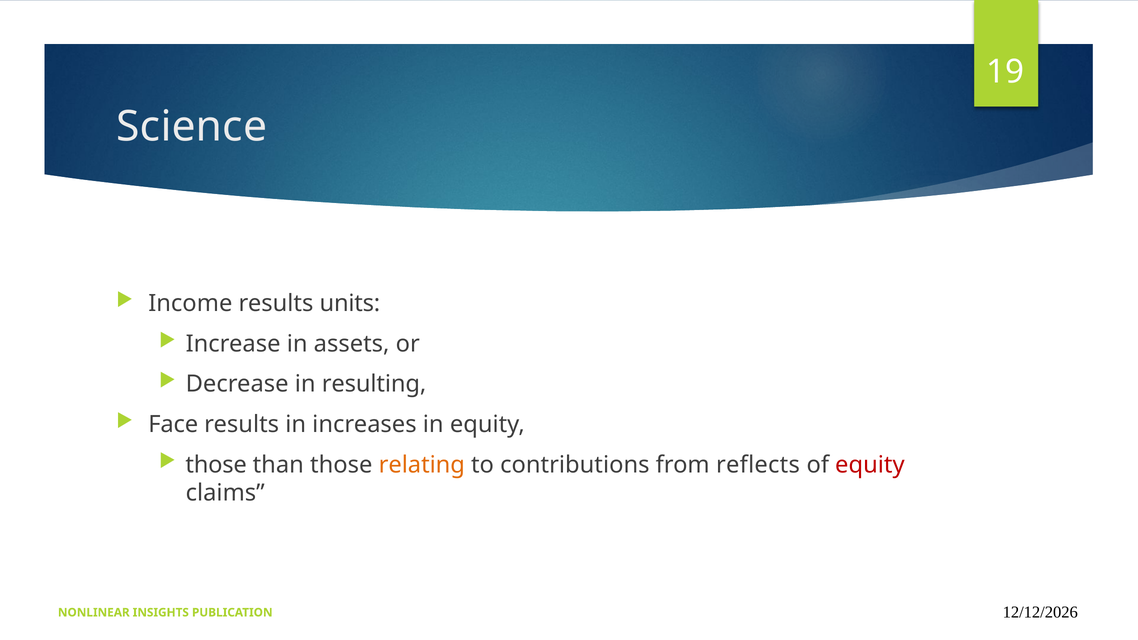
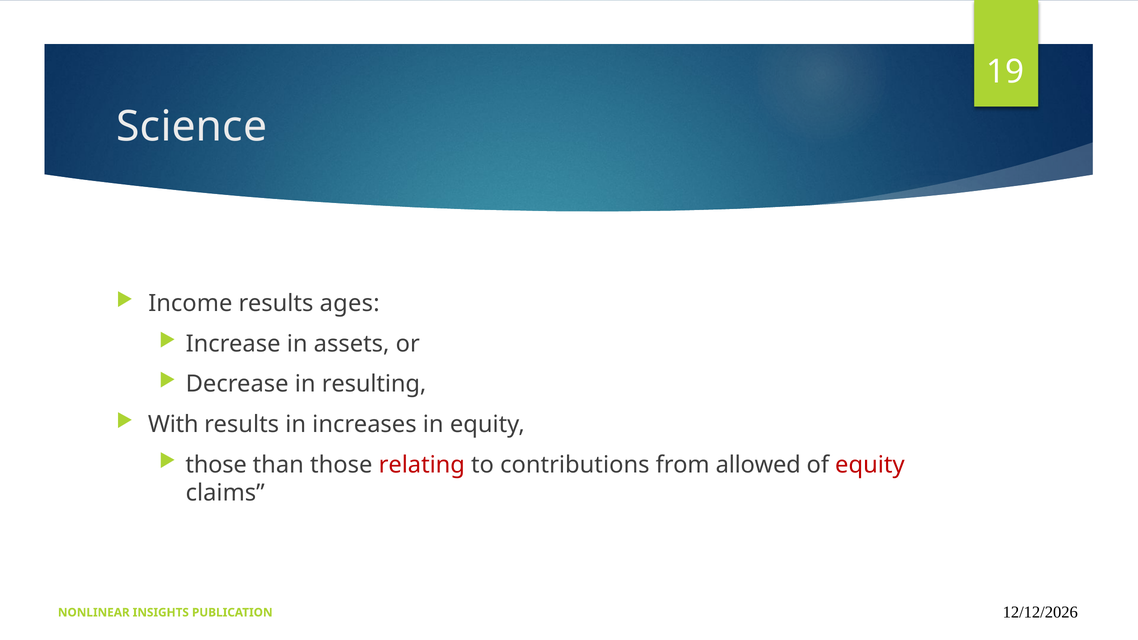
units: units -> ages (350, 303)
Face: Face -> With (173, 424)
relating colour: orange -> red (422, 465)
reflects: reflects -> allowed (758, 465)
